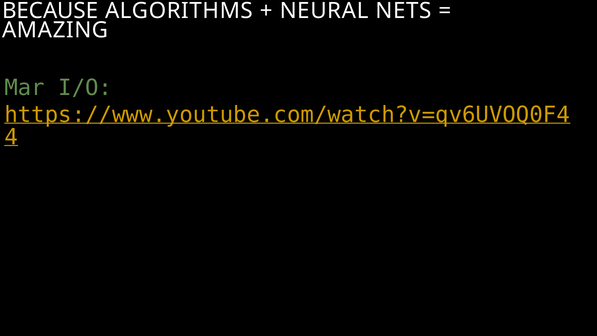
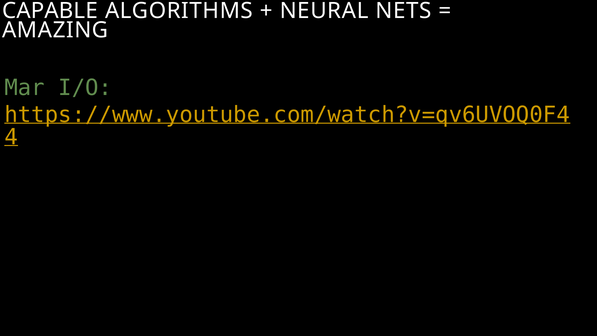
BECAUSE: BECAUSE -> CAPABLE (50, 11)
